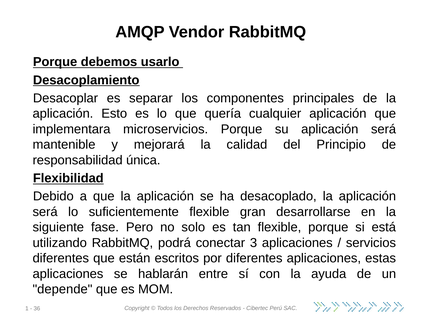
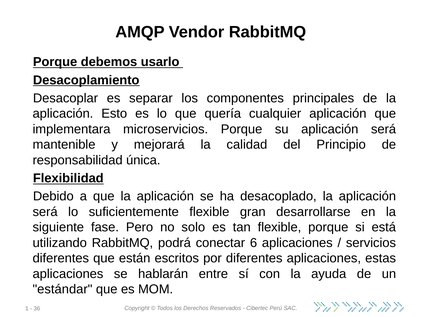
3: 3 -> 6 (254, 242)
depende: depende -> estándar (62, 289)
